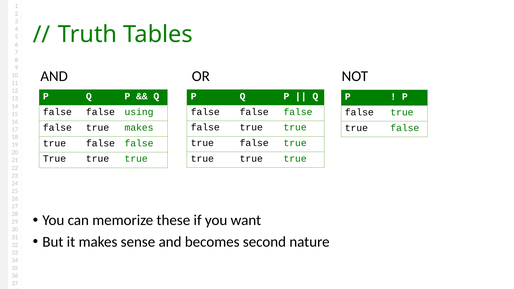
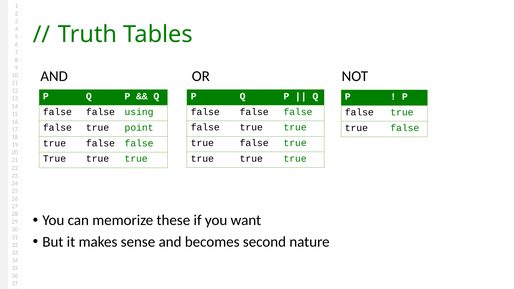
true makes: makes -> point (139, 128)
